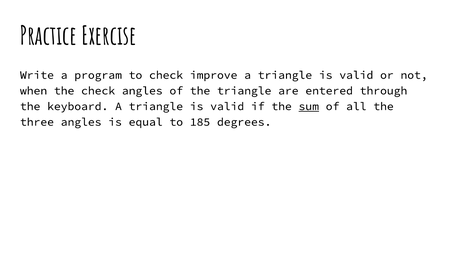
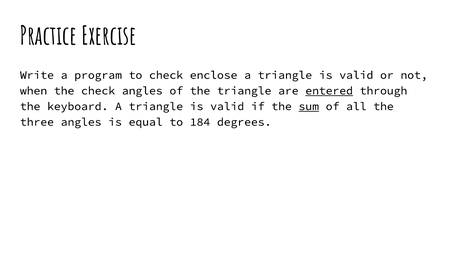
improve: improve -> enclose (214, 75)
entered underline: none -> present (329, 91)
185: 185 -> 184 (200, 122)
